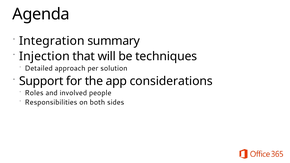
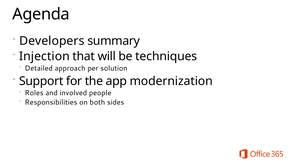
Integration: Integration -> Developers (52, 41)
considerations: considerations -> modernization (171, 81)
